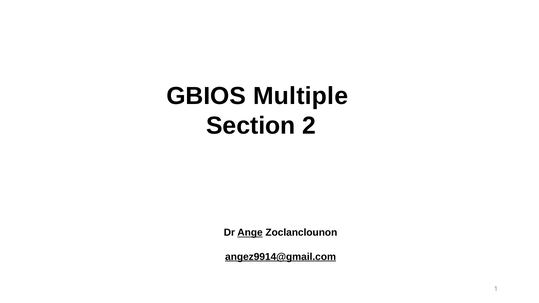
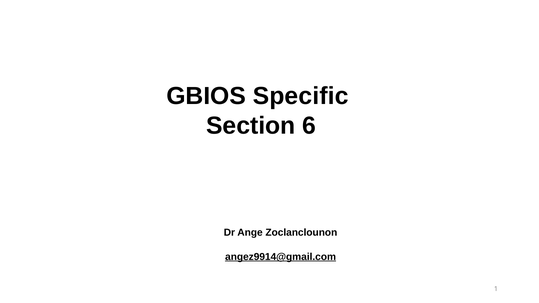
Multiple: Multiple -> Specific (301, 96)
2: 2 -> 6 (309, 126)
Ange underline: present -> none (250, 233)
